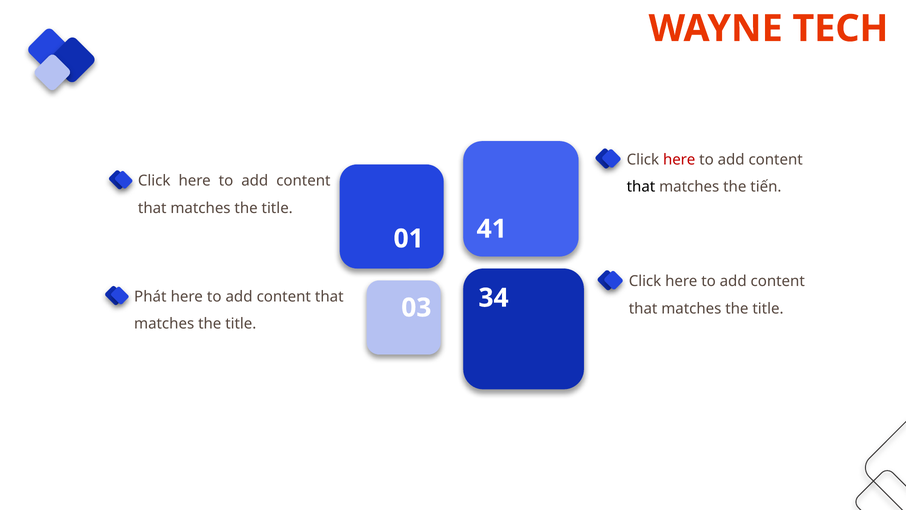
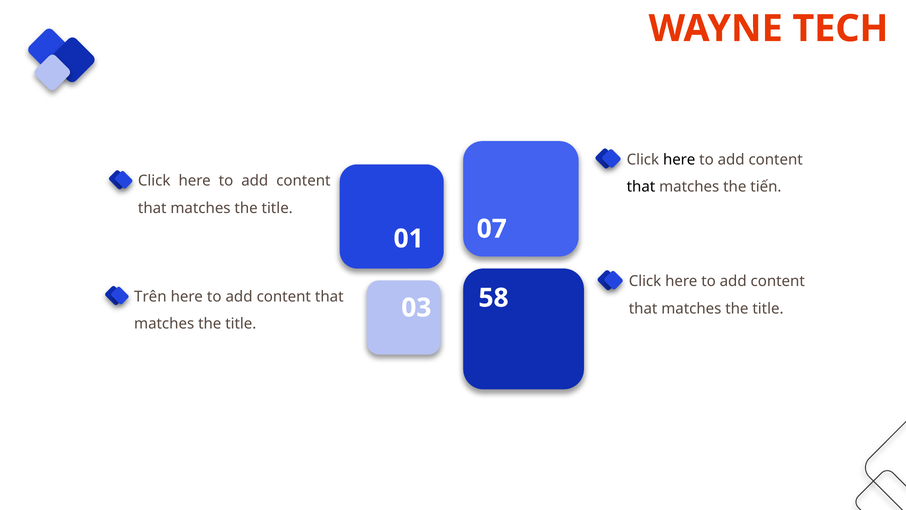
here colour: red -> black (679, 160)
41: 41 -> 07 (492, 229)
Phát: Phát -> Trên (150, 297)
34: 34 -> 58 (494, 298)
